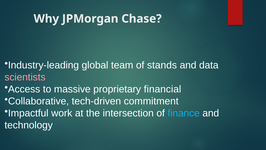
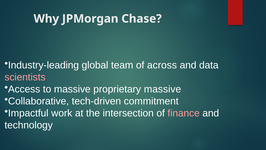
stands: stands -> across (162, 65)
proprietary financial: financial -> massive (163, 89)
finance colour: light blue -> pink (184, 113)
